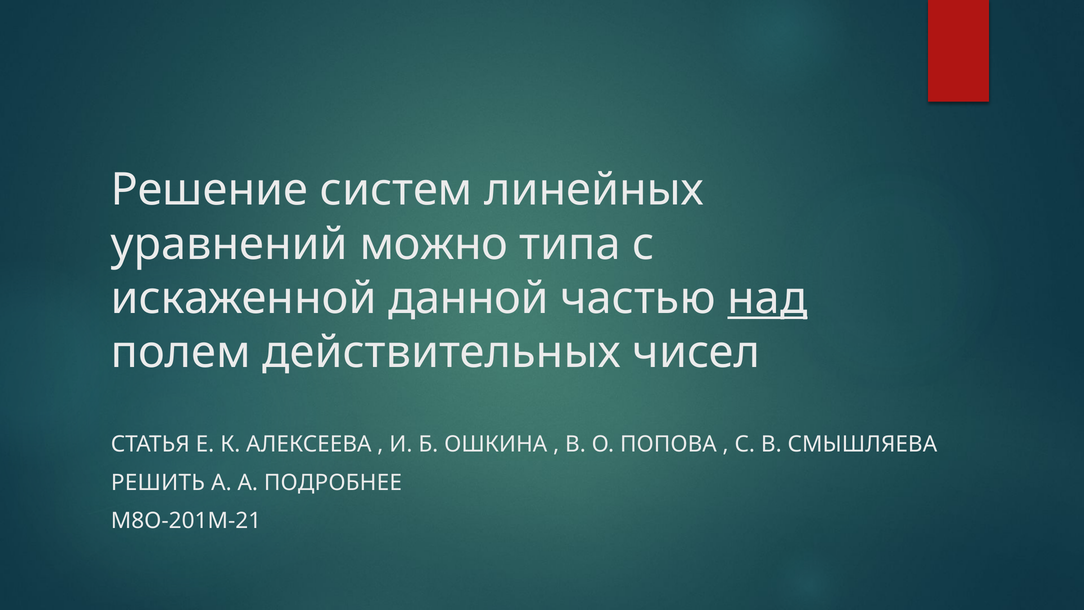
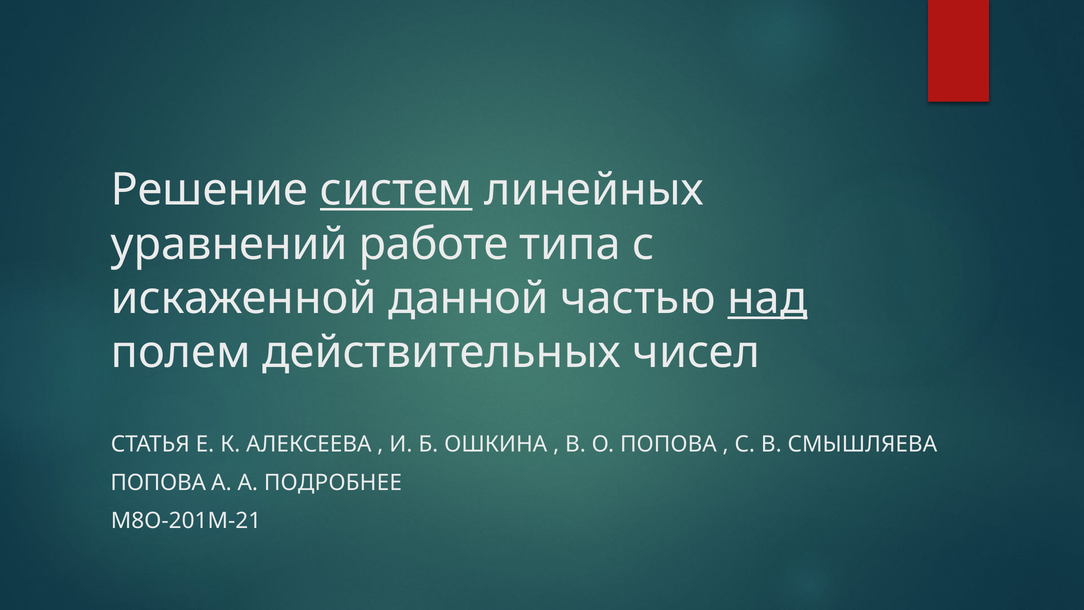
систем underline: none -> present (396, 190)
можно: можно -> работе (434, 244)
РЕШИТЬ: РЕШИТЬ -> ПОПОВА (158, 482)
